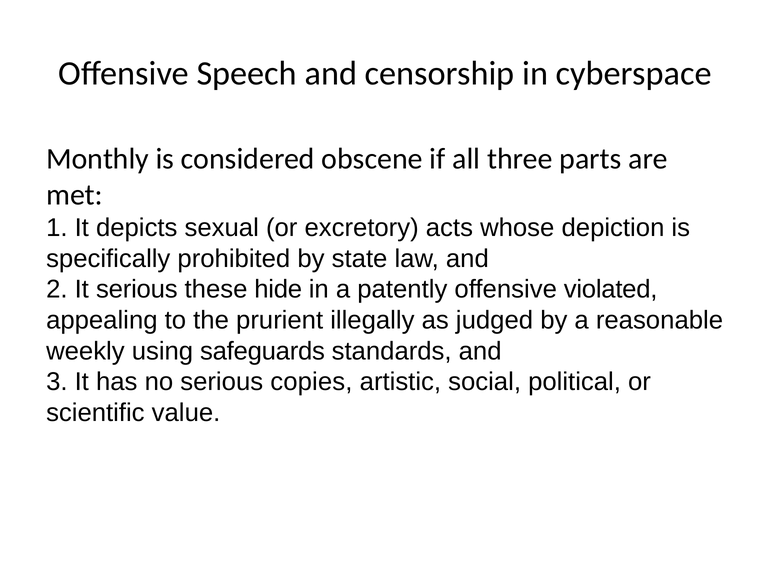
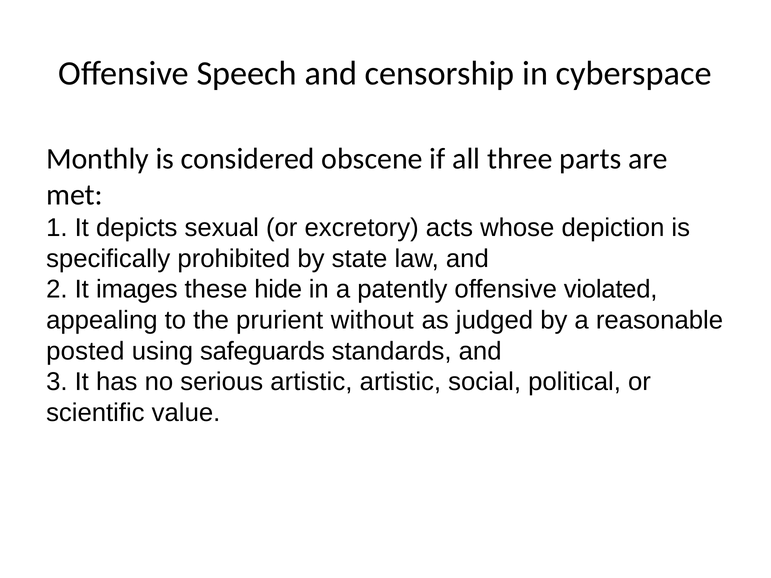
It serious: serious -> images (137, 290)
illegally: illegally -> without (372, 320)
weekly: weekly -> posted (85, 351)
serious copies: copies -> artistic (311, 382)
